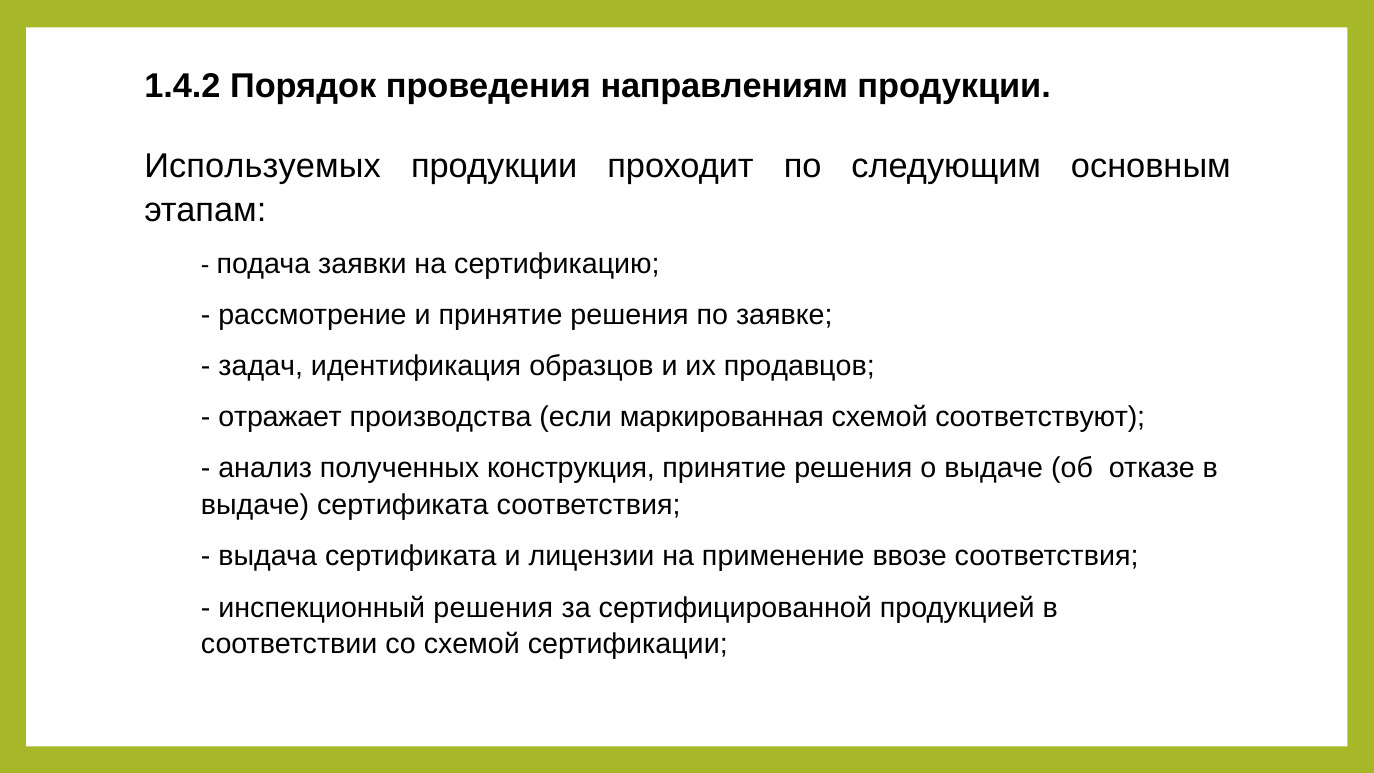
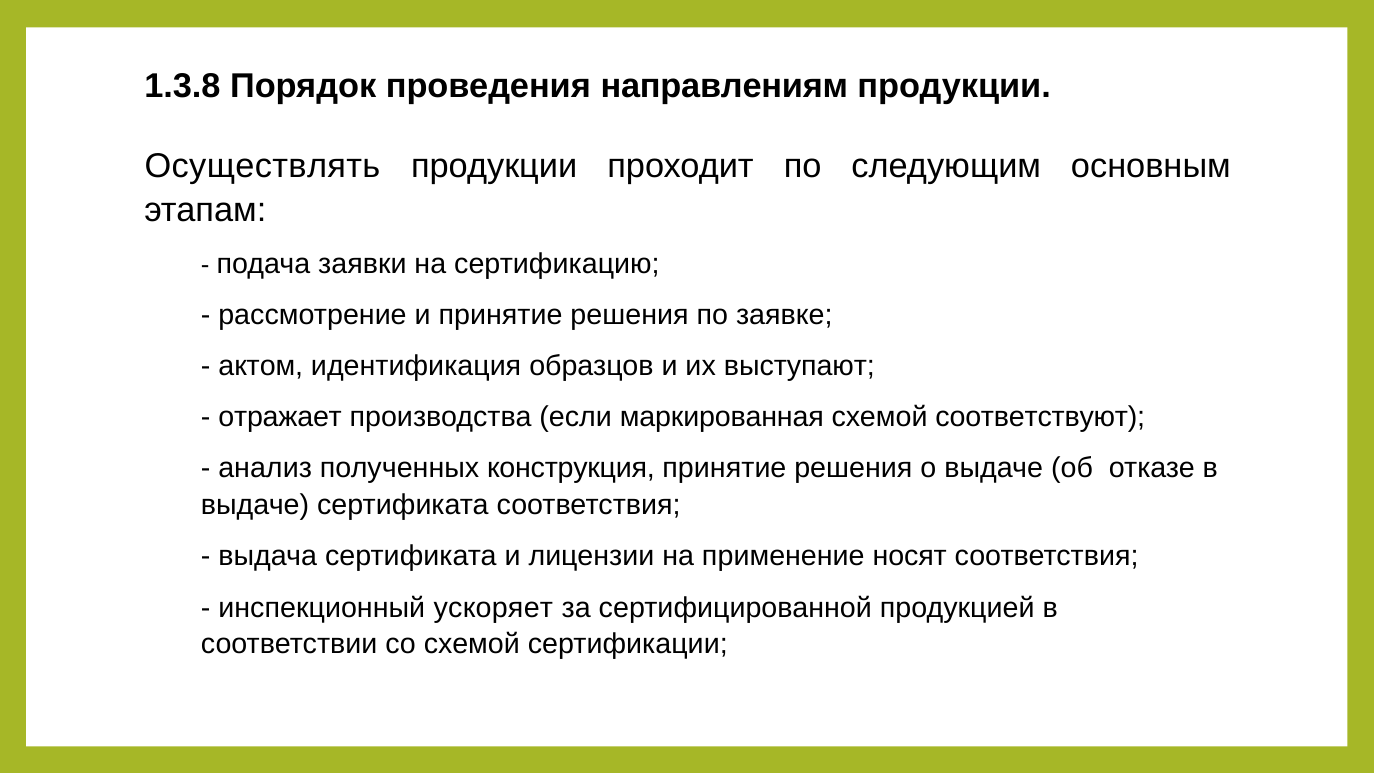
1.4.2: 1.4.2 -> 1.3.8 (182, 86)
Используемых: Используемых -> Осуществлять (262, 166)
задач: задач -> актом (261, 366)
продавцов: продавцов -> выступают (799, 366)
ввозе: ввозе -> носят (910, 556)
инспекционный решения: решения -> ускоряет (493, 607)
